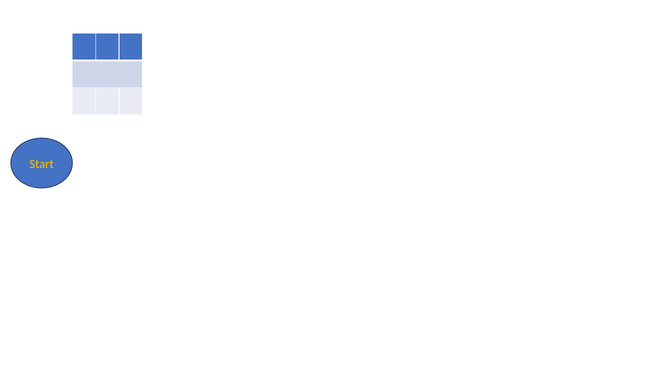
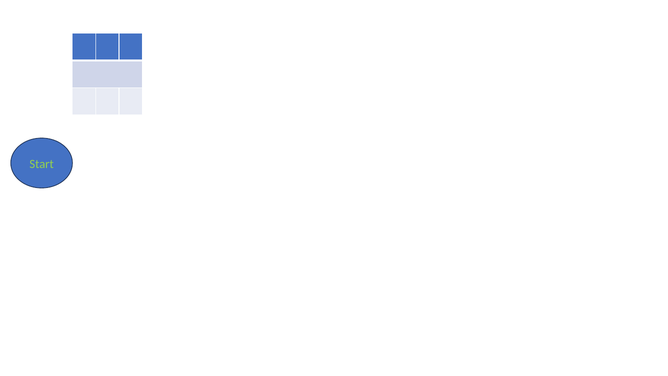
Start colour: yellow -> light green (42, 164)
